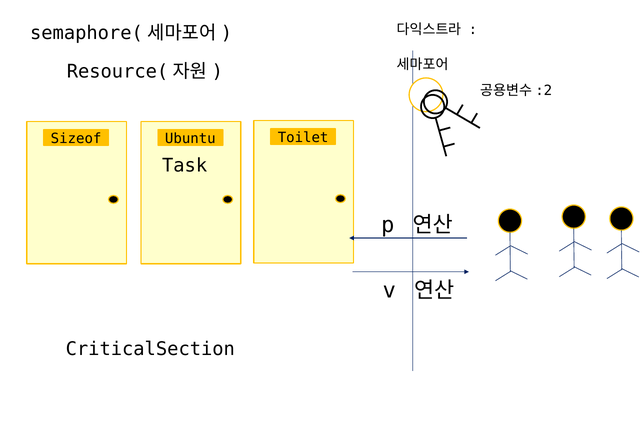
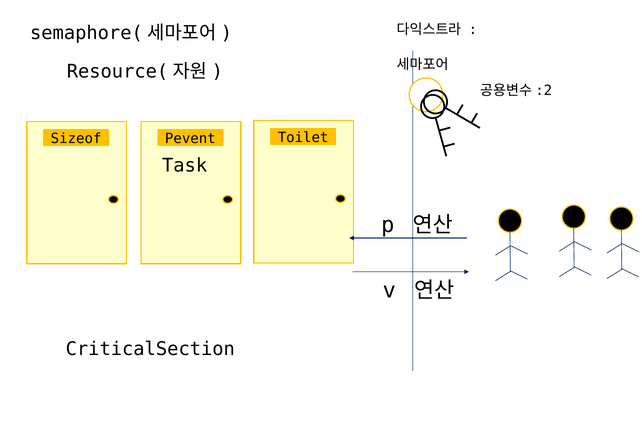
Ubuntu: Ubuntu -> Pevent (190, 138)
